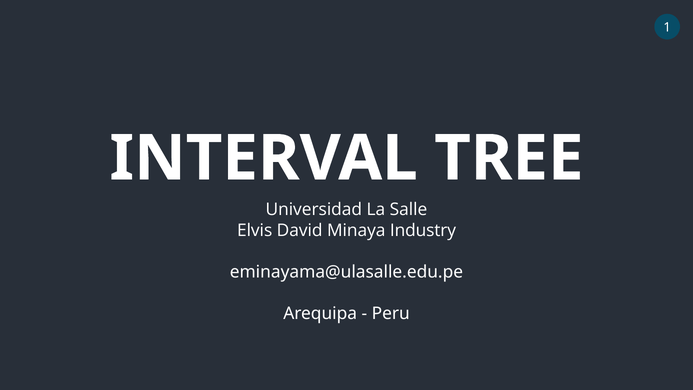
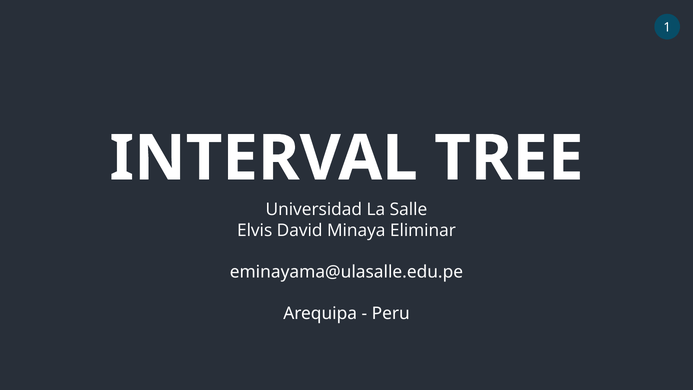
Industry: Industry -> Eliminar (423, 230)
